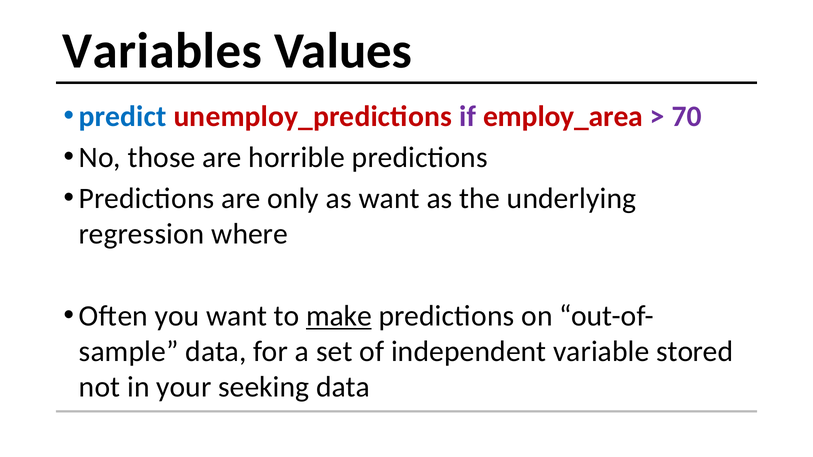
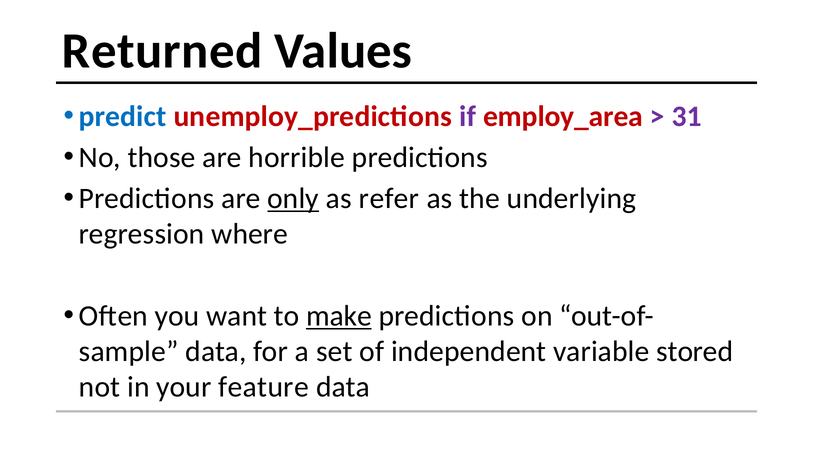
Variables: Variables -> Returned (162, 51)
70: 70 -> 31 (687, 117)
only underline: none -> present (293, 199)
as want: want -> refer (389, 199)
seeking: seeking -> feature (264, 387)
